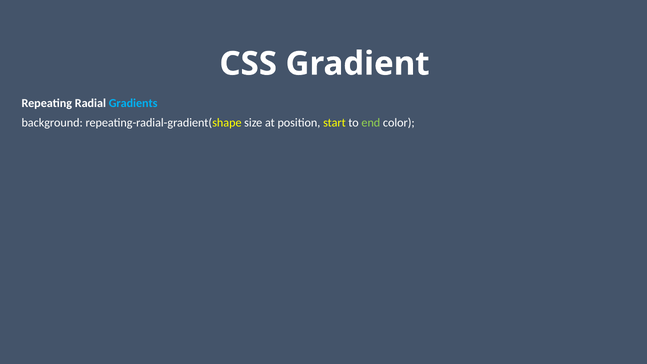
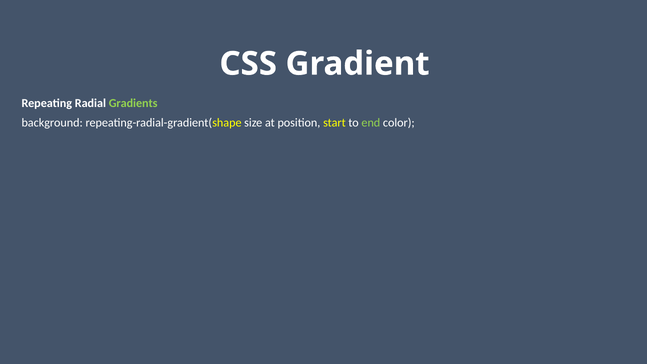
Gradients colour: light blue -> light green (133, 103)
